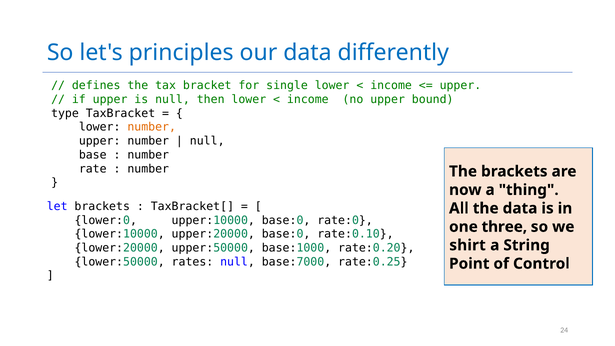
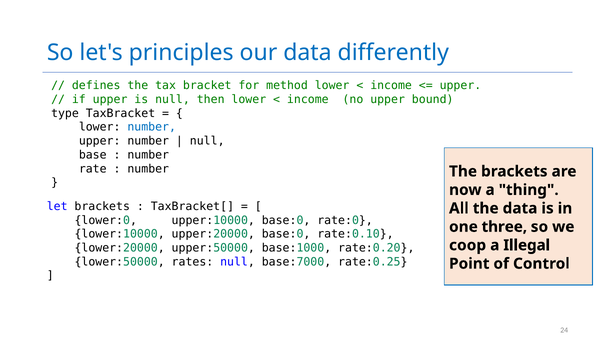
single: single -> method (287, 86)
number colour: orange -> blue (152, 127)
shirt: shirt -> coop (468, 245)
String: String -> Illegal (527, 245)
